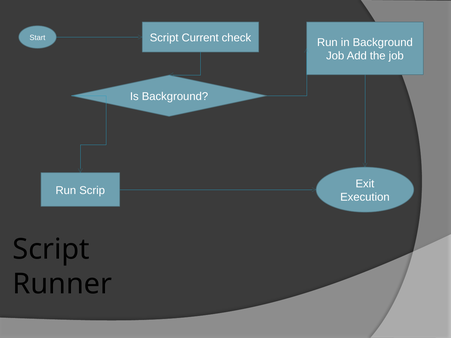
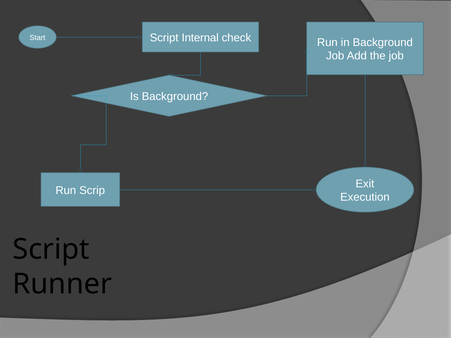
Current: Current -> Internal (200, 38)
